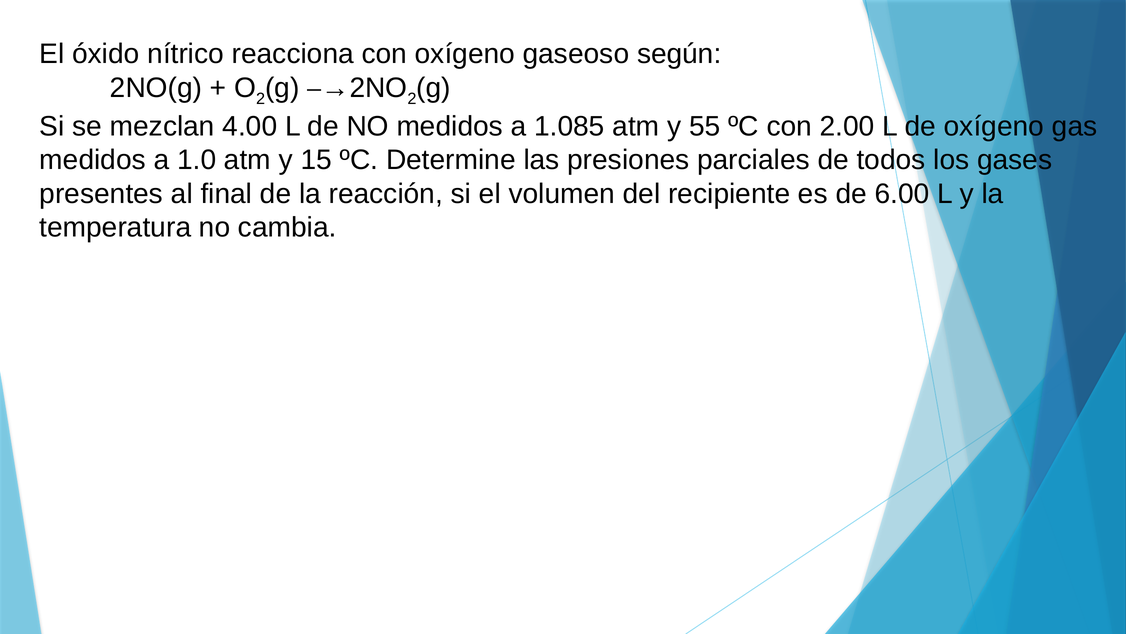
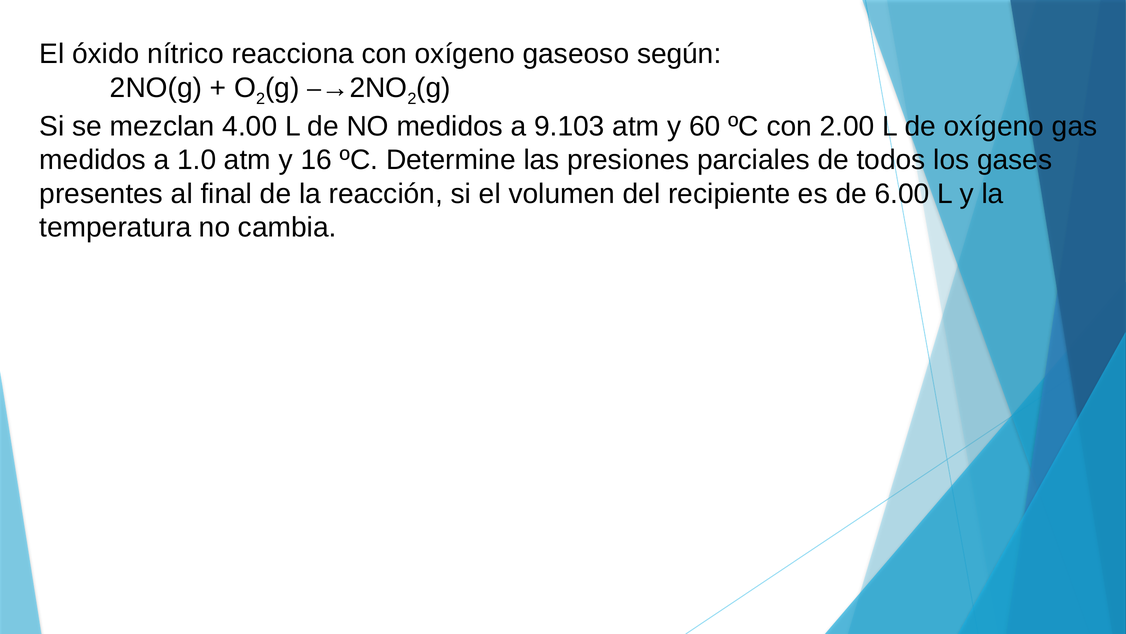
1.085: 1.085 -> 9.103 (569, 126)
55: 55 -> 60 (705, 126)
15: 15 -> 16 (316, 160)
